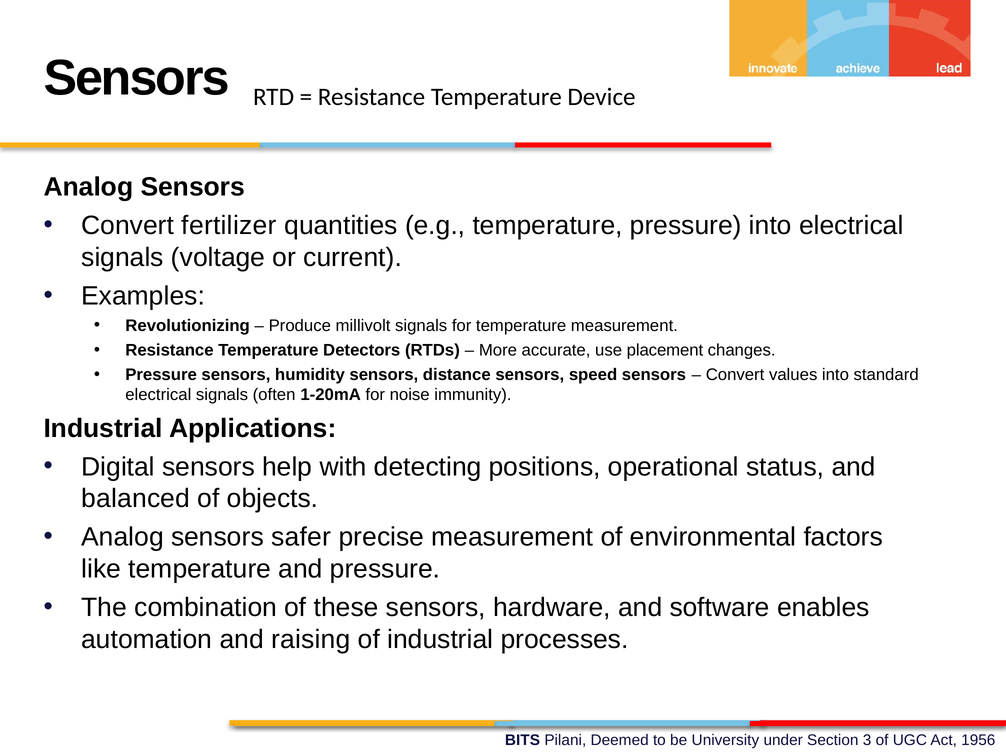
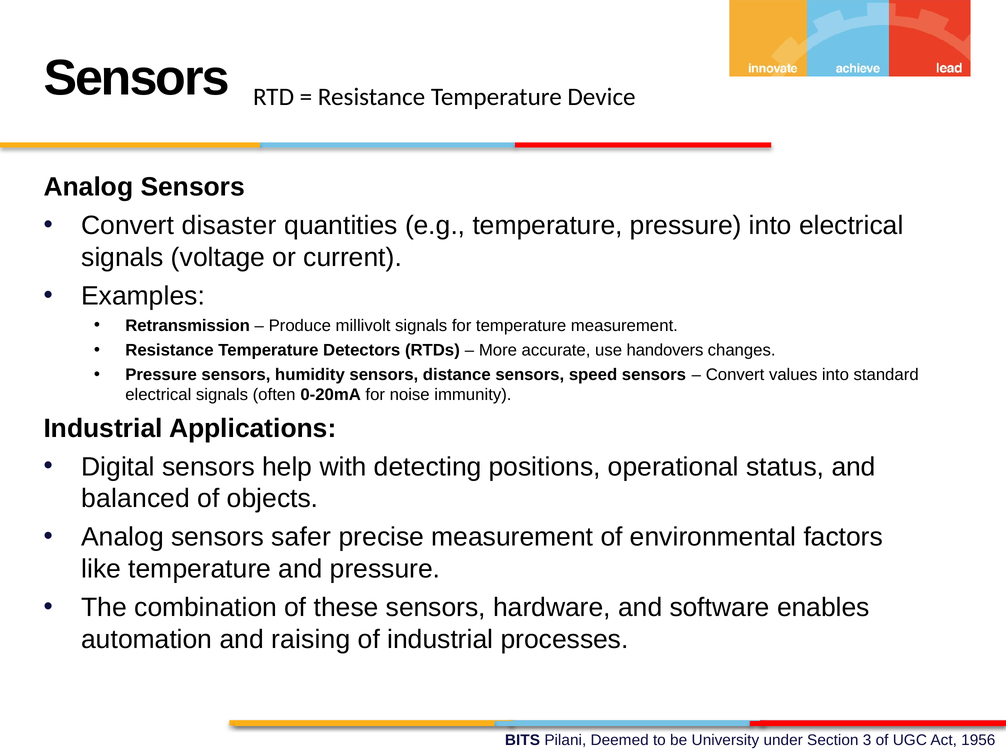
fertilizer: fertilizer -> disaster (229, 226)
Revolutionizing: Revolutionizing -> Retransmission (188, 326)
placement: placement -> handovers (665, 350)
1-20mA: 1-20mA -> 0-20mA (331, 395)
